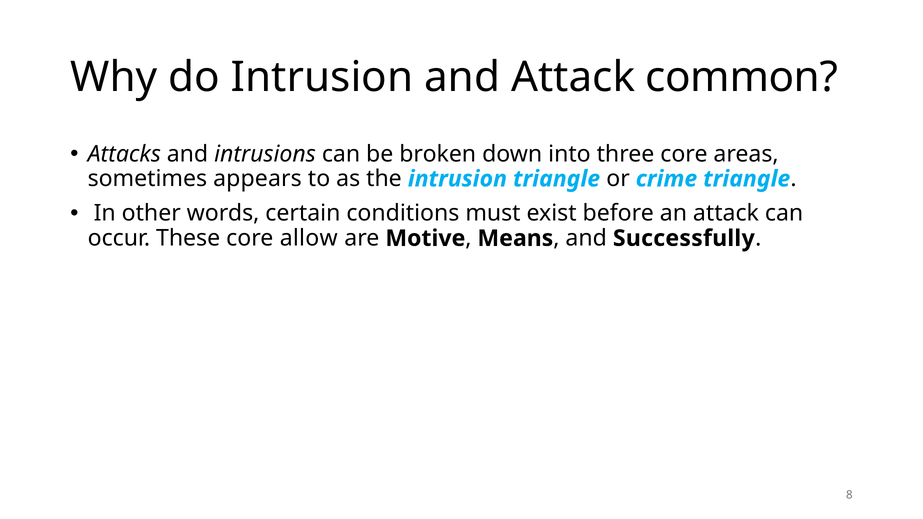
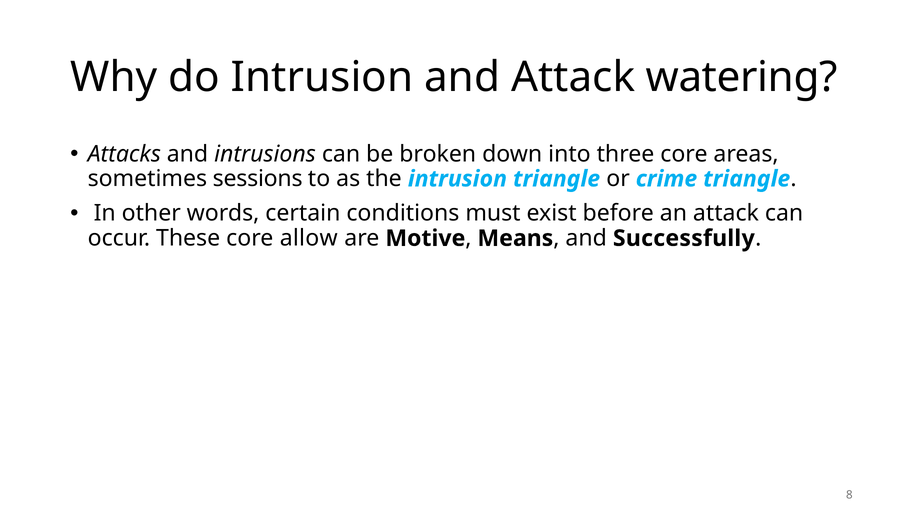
common: common -> watering (742, 78)
appears: appears -> sessions (258, 179)
